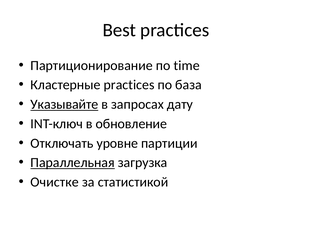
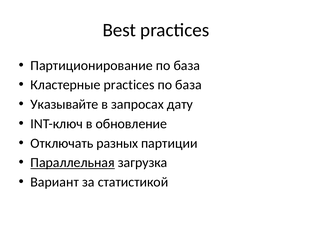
Партиционирование по time: time -> база (187, 65)
Указывайте underline: present -> none (64, 104)
уровне: уровне -> разных (117, 143)
Очистке: Очистке -> Вариант (55, 182)
